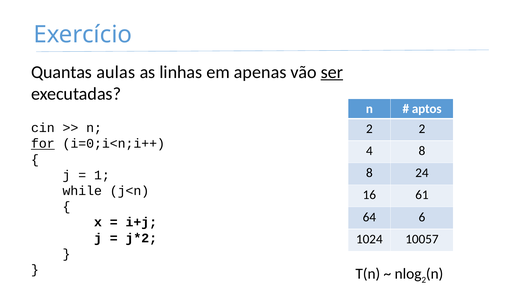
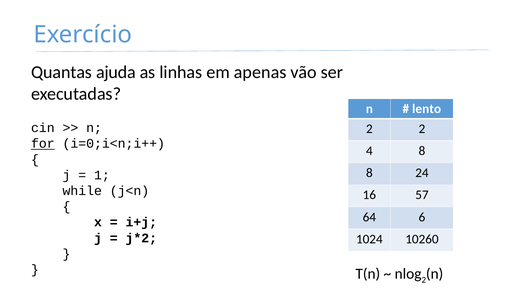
aulas: aulas -> ajuda (116, 72)
ser underline: present -> none (332, 72)
aptos: aptos -> lento (427, 109)
61: 61 -> 57 (422, 195)
10057: 10057 -> 10260 (422, 239)
